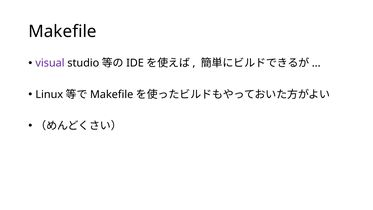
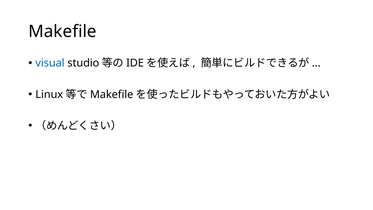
visual colour: purple -> blue (50, 63)
